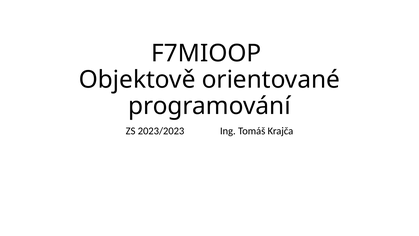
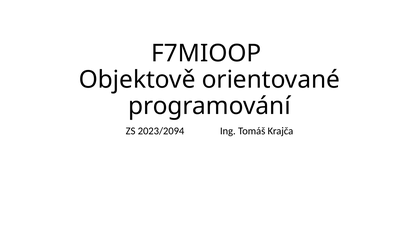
2023/2023: 2023/2023 -> 2023/2094 (161, 131)
